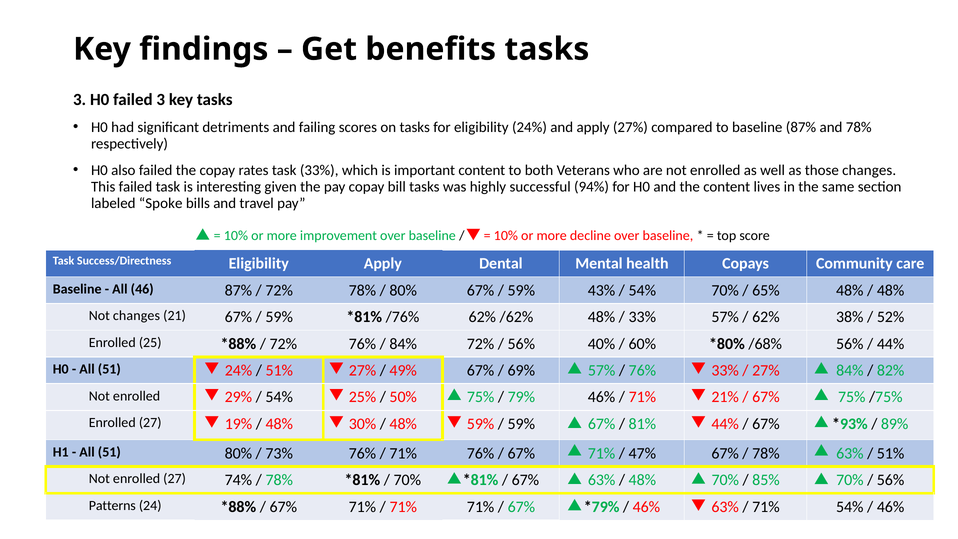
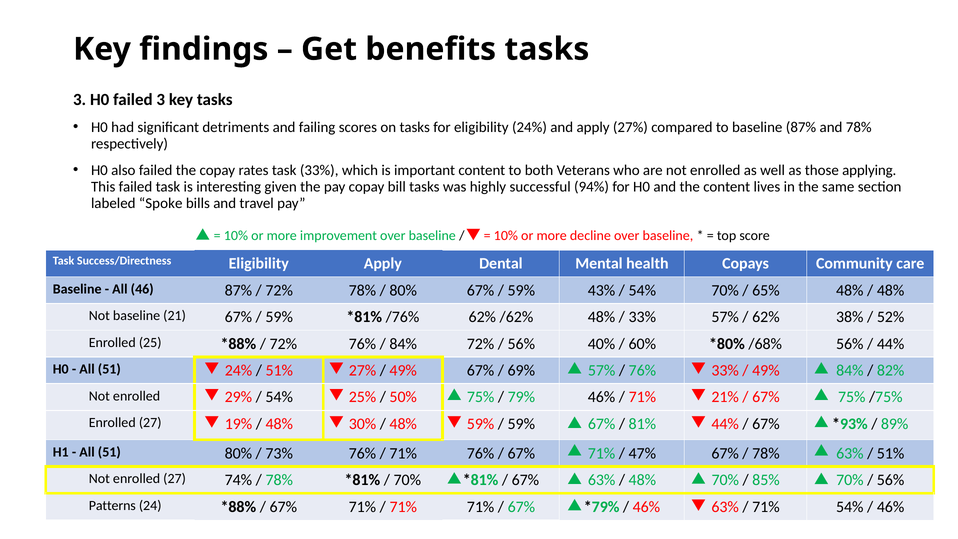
those changes: changes -> applying (869, 170)
Not changes: changes -> baseline (137, 316)
27%: 27% -> 49% (766, 370)
